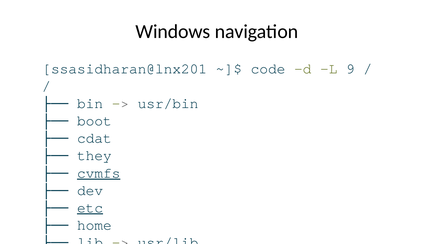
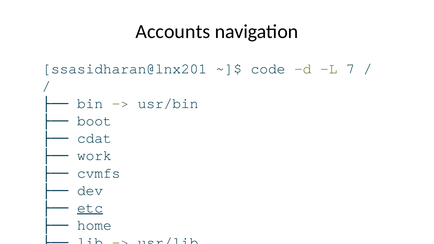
Windows: Windows -> Accounts (173, 31)
9: 9 -> 7 (350, 69)
they: they -> work (94, 156)
cvmfs underline: present -> none (99, 173)
